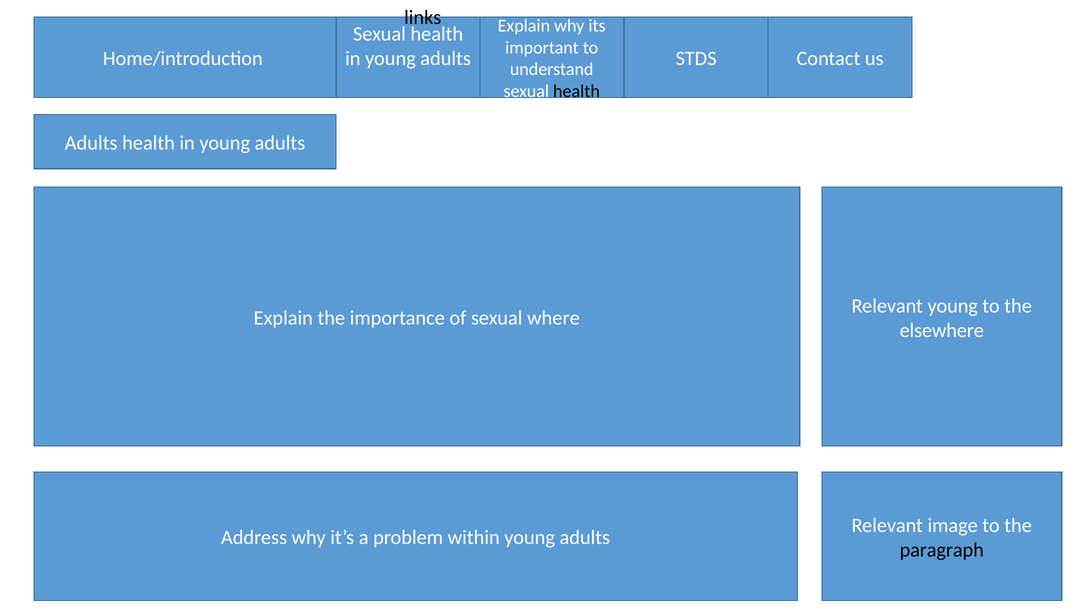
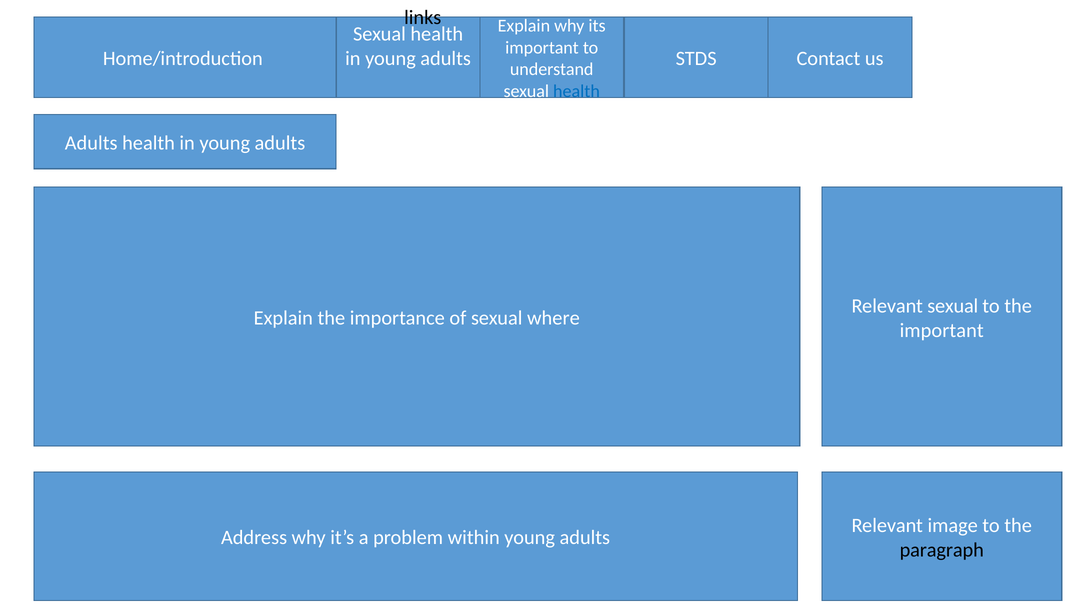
health colour: black -> blue (576, 91)
Relevant young: young -> sexual (953, 306)
elsewhere: elsewhere -> important (942, 330)
